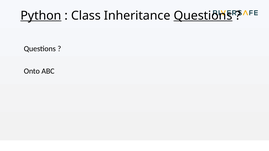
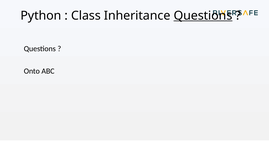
Python underline: present -> none (41, 16)
